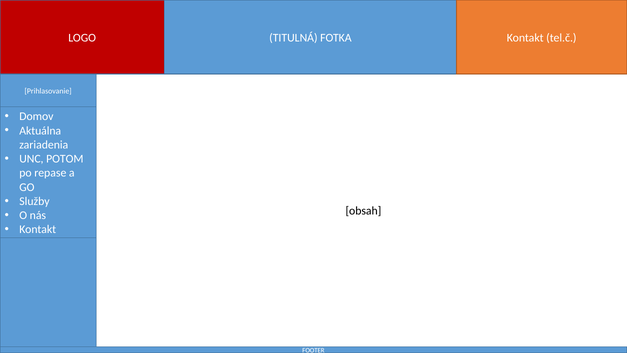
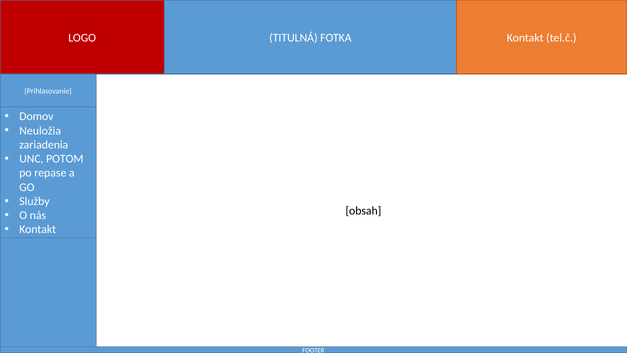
Aktuálna: Aktuálna -> Neuložia (40, 131)
